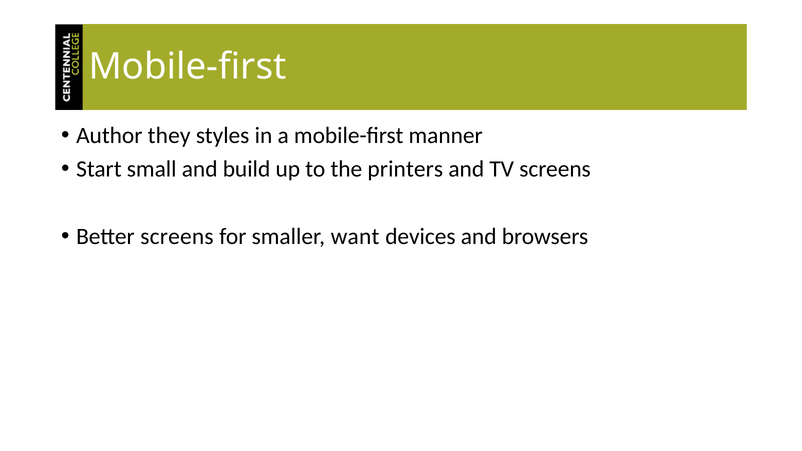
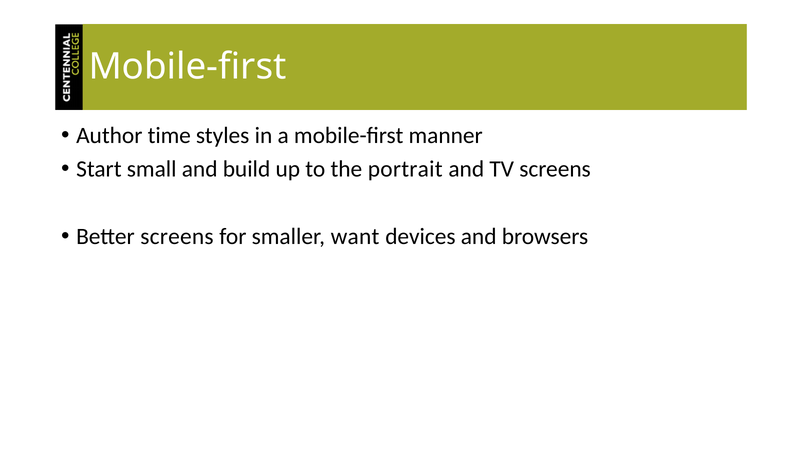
they: they -> time (169, 136)
printers: printers -> portrait (405, 169)
